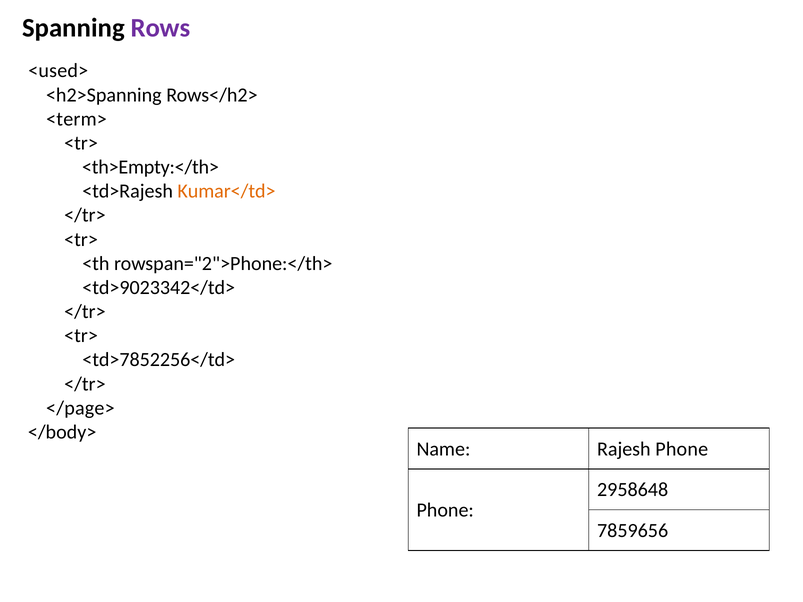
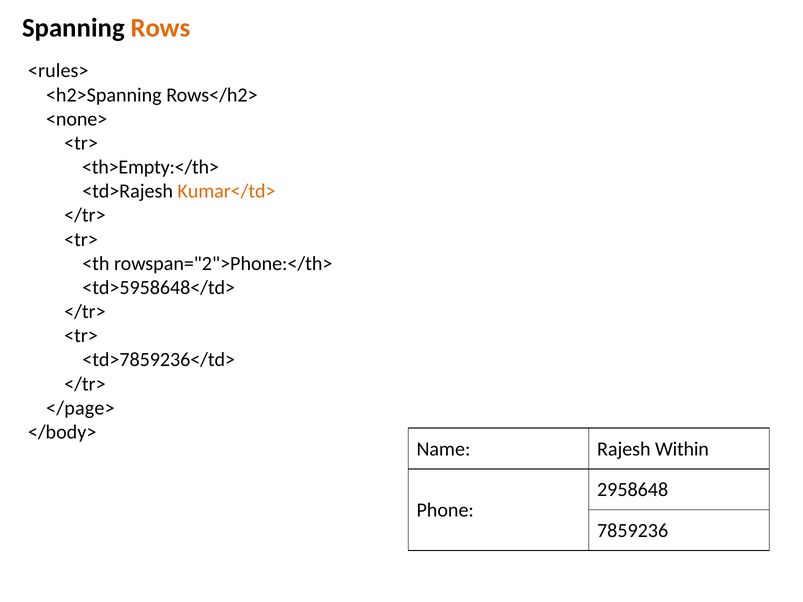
Rows colour: purple -> orange (161, 28)
<used>: <used> -> <rules> (58, 71)
<term>: <term> -> <none> (77, 119)
<td>9023342</td>: <td>9023342</td> -> <td>5958648</td> (159, 288)
<td>7852256</td>: <td>7852256</td> -> <td>7859236</td> (159, 360)
Rajesh Phone: Phone -> Within (682, 449)
7859656: 7859656 -> 7859236 (633, 531)
